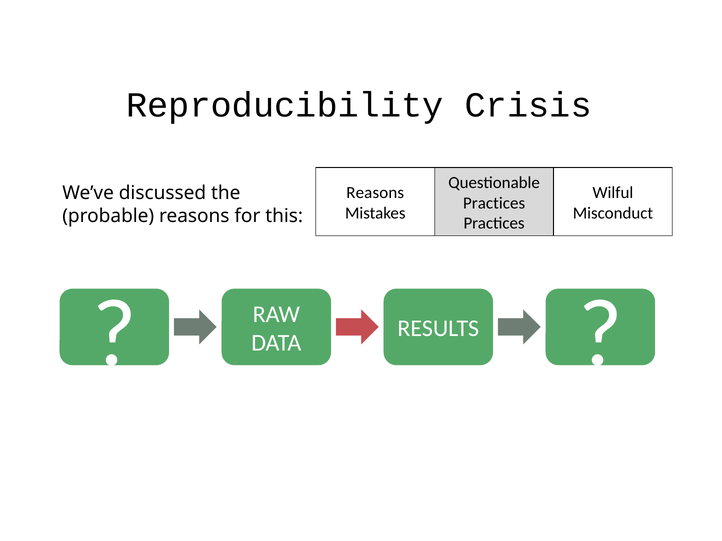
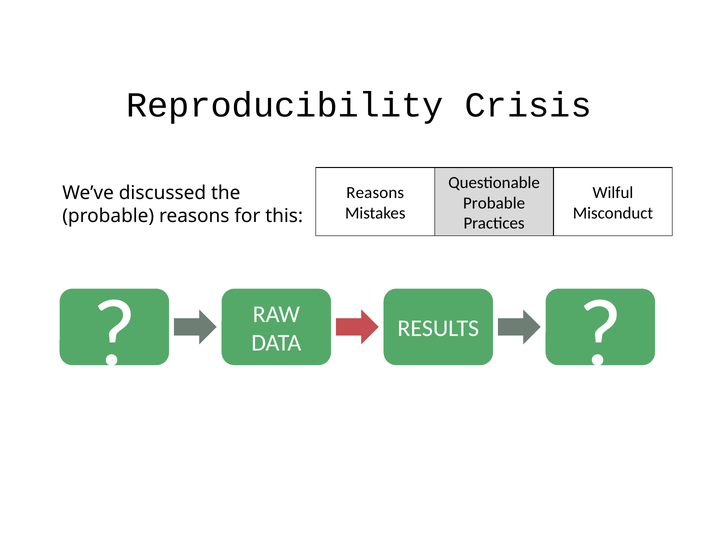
Practices: Practices -> Probable (494, 203)
